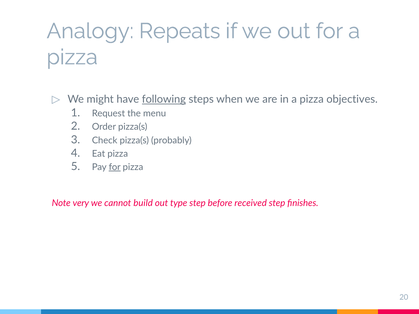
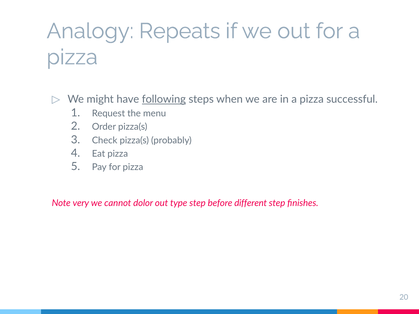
objectives: objectives -> successful (352, 99)
for underline: present -> none (115, 167)
build: build -> dolor (143, 203)
received: received -> different (251, 203)
